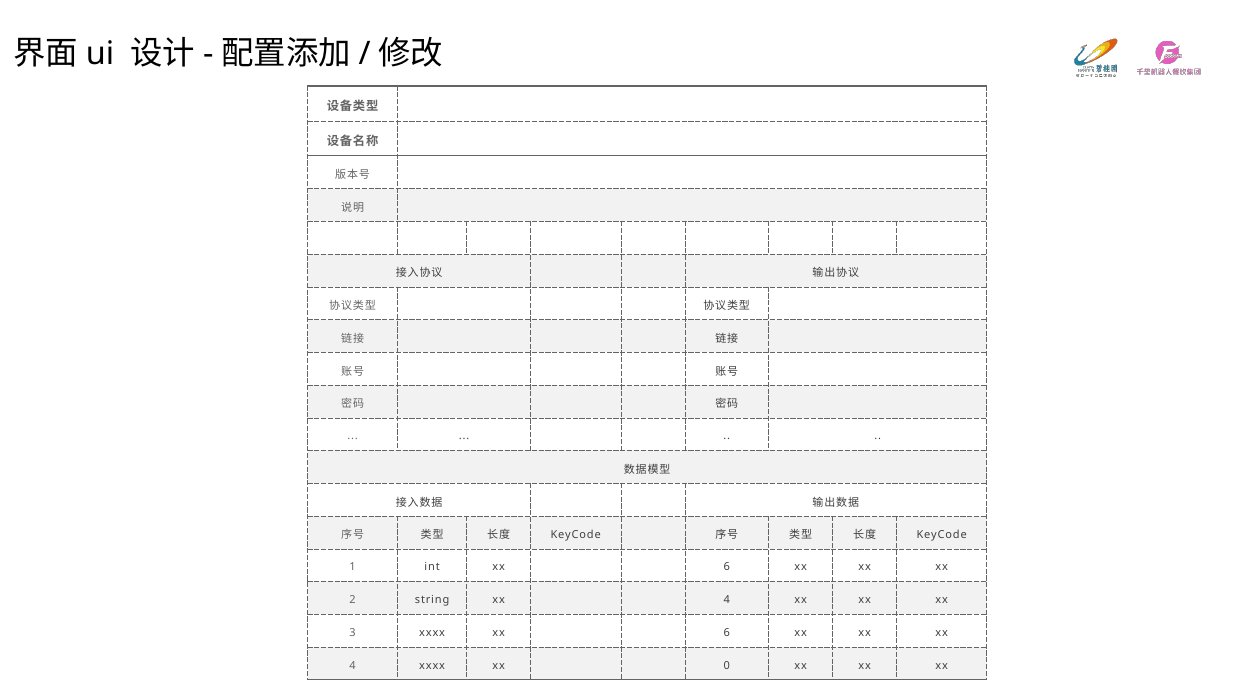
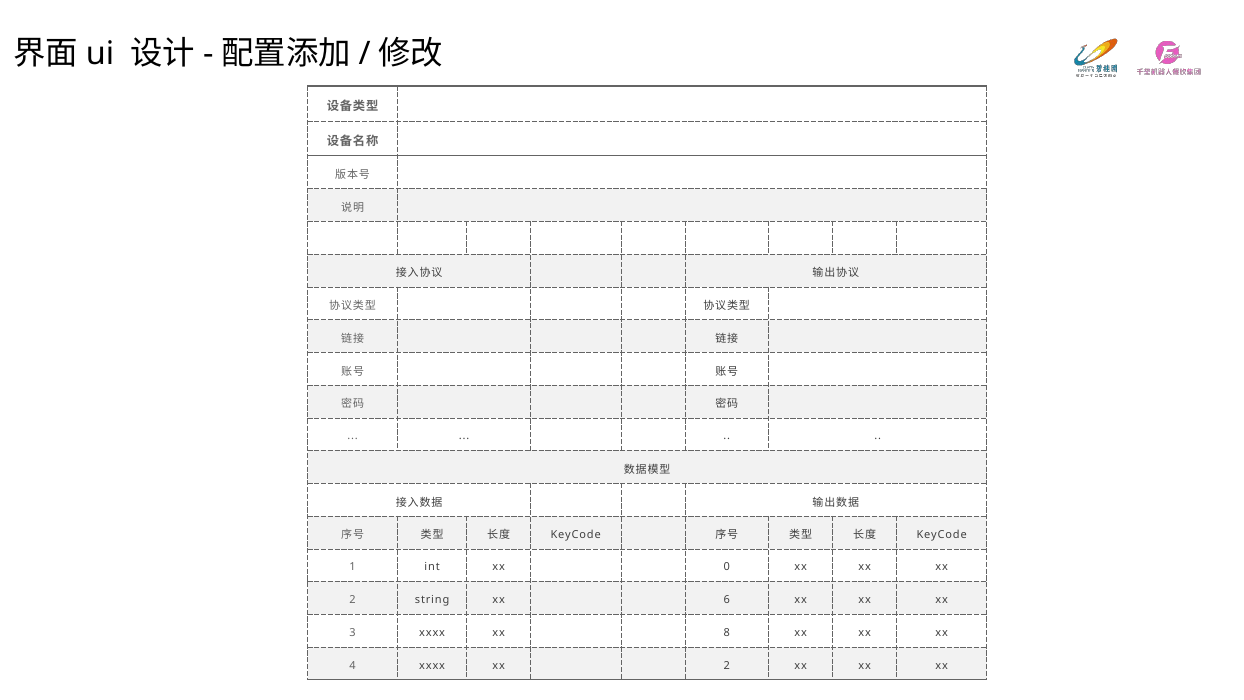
int xx 6: 6 -> 0 (727, 567)
string xx 4: 4 -> 6 (727, 600)
xxxx xx 6: 6 -> 8 (727, 632)
xxxx xx 0: 0 -> 2 (727, 665)
